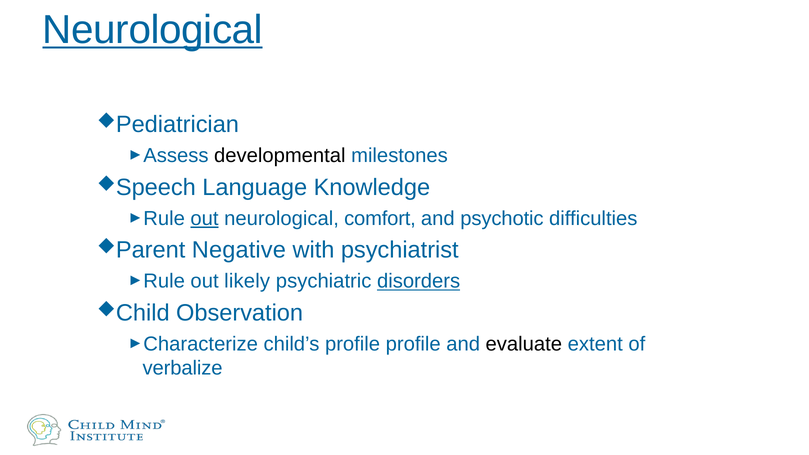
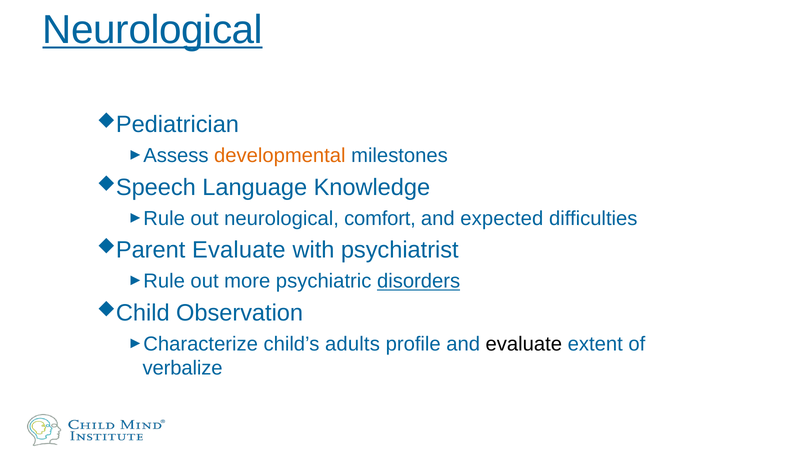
developmental colour: black -> orange (280, 156)
out underline: present -> none (205, 219)
psychotic: psychotic -> expected (502, 219)
Negative: Negative -> Evaluate (239, 250)
likely: likely -> more (247, 281)
child’s profile: profile -> adults (352, 344)
